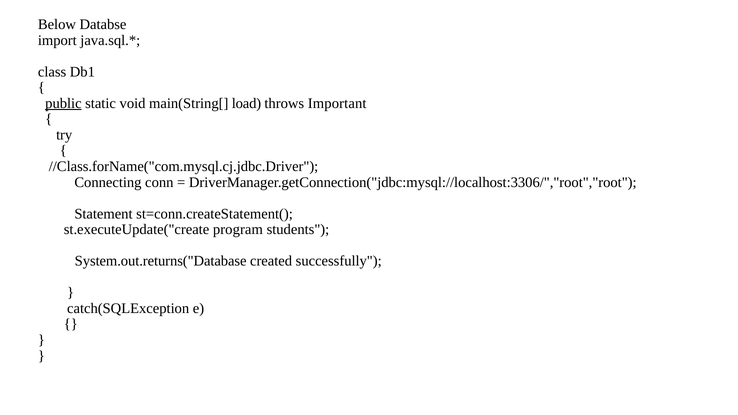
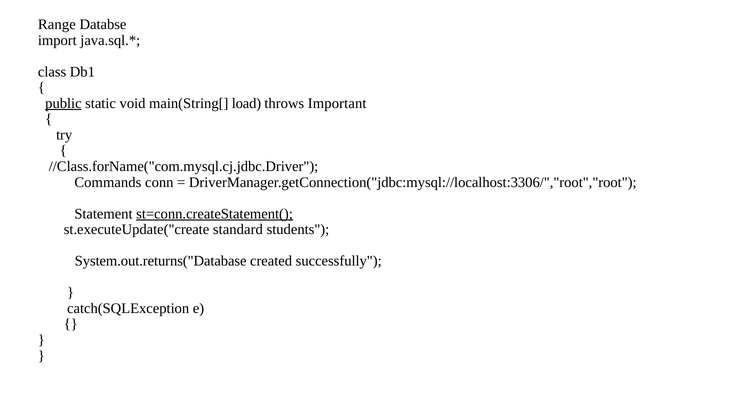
Below: Below -> Range (57, 25)
Connecting: Connecting -> Commands (108, 182)
st=conn.createStatement( underline: none -> present (215, 214)
program: program -> standard (238, 230)
